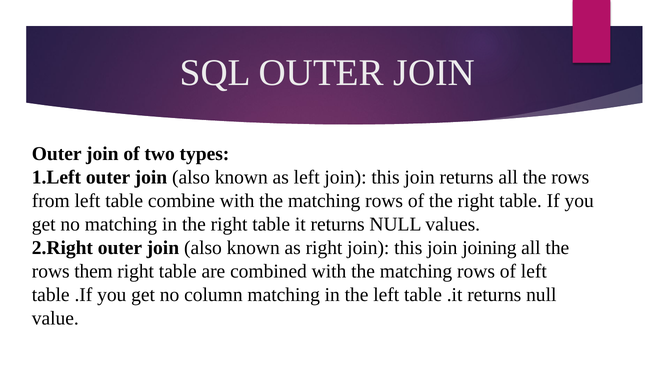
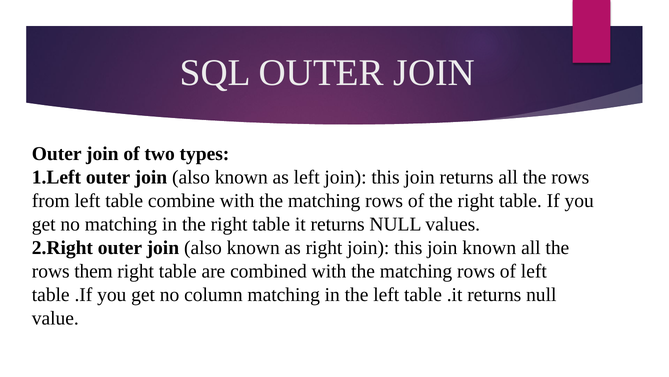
join joining: joining -> known (489, 247)
